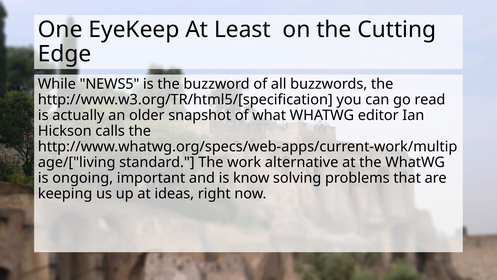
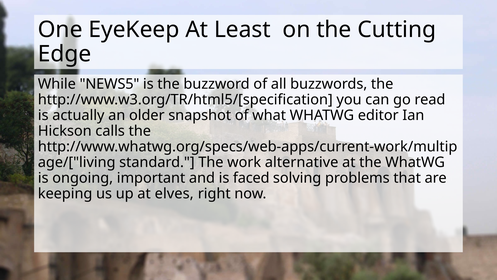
know: know -> faced (251, 178)
ideas: ideas -> elves (174, 193)
